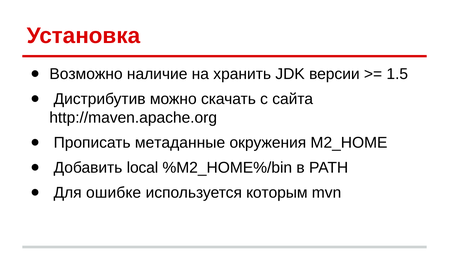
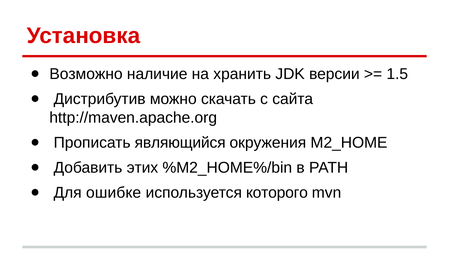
метаданные: метаданные -> являющийся (180, 142)
local: local -> этих (142, 167)
которым: которым -> которого (277, 192)
